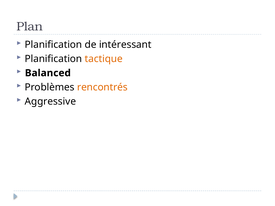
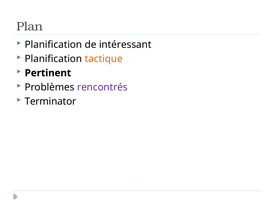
Balanced: Balanced -> Pertinent (48, 73)
rencontrés colour: orange -> purple (102, 87)
Aggressive: Aggressive -> Terminator (50, 101)
